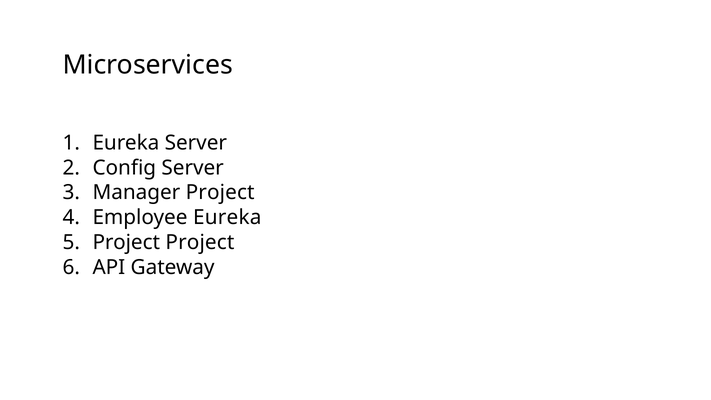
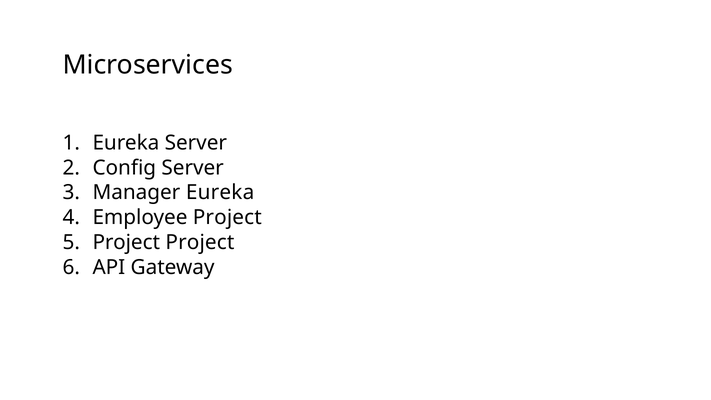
Manager Project: Project -> Eureka (220, 193)
Employee Eureka: Eureka -> Project (227, 217)
